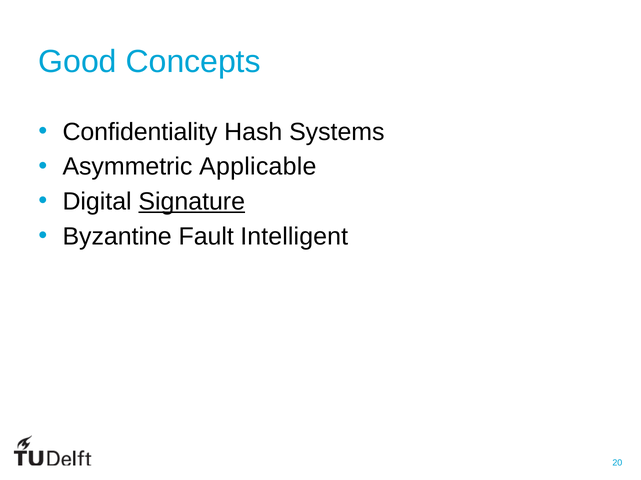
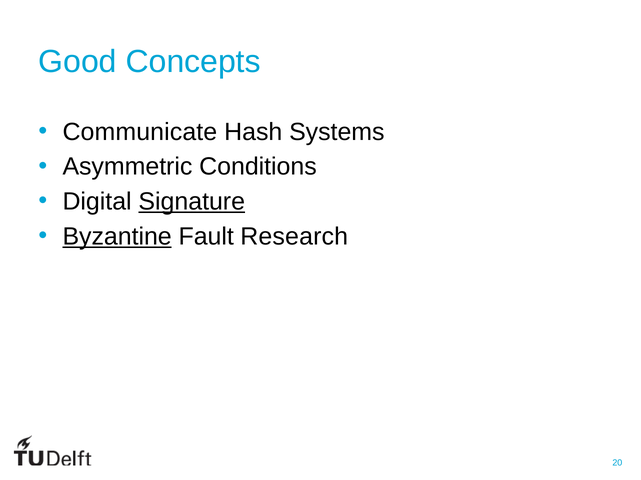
Confidentiality: Confidentiality -> Communicate (140, 132)
Applicable: Applicable -> Conditions (258, 167)
Byzantine underline: none -> present (117, 237)
Intelligent: Intelligent -> Research (294, 237)
